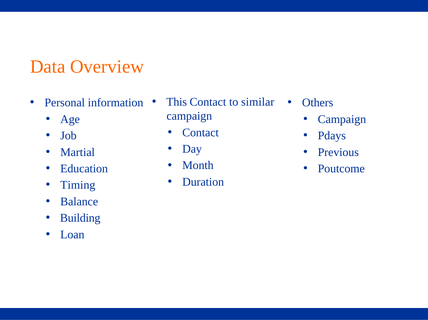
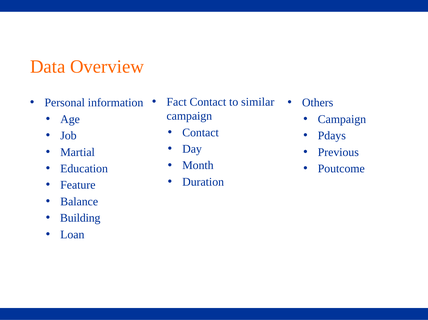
This: This -> Fact (177, 102)
Timing: Timing -> Feature (78, 185)
